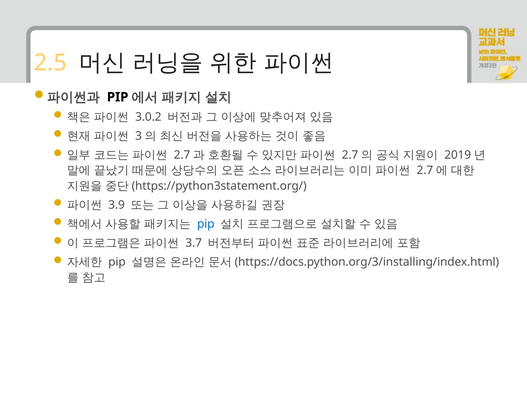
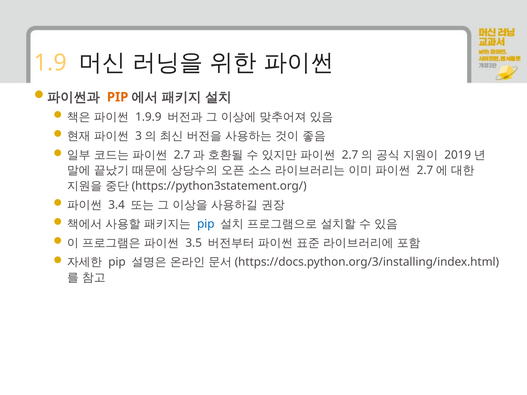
2.5: 2.5 -> 1.9 (50, 63)
PIP colour: black -> orange (118, 97)
3.0.2: 3.0.2 -> 1.9.9 (148, 117)
3.9: 3.9 -> 3.4 (117, 205)
3.7: 3.7 -> 3.5 (194, 243)
